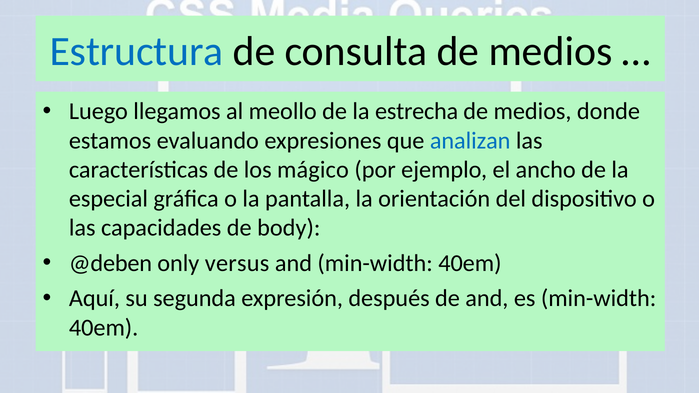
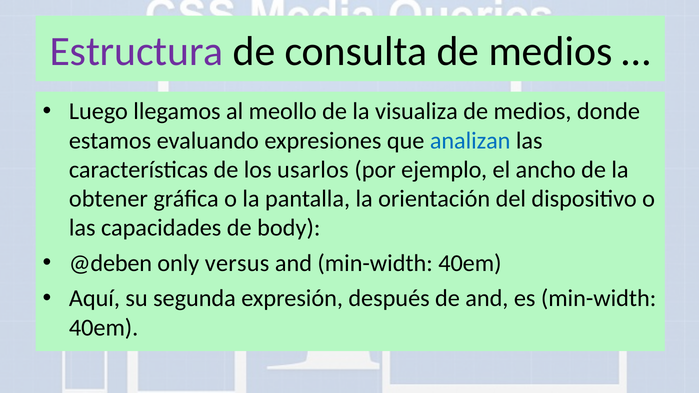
Estructura colour: blue -> purple (137, 51)
estrecha: estrecha -> visualiza (416, 112)
mágico: mágico -> usarlos (313, 170)
especial: especial -> obtener (108, 199)
